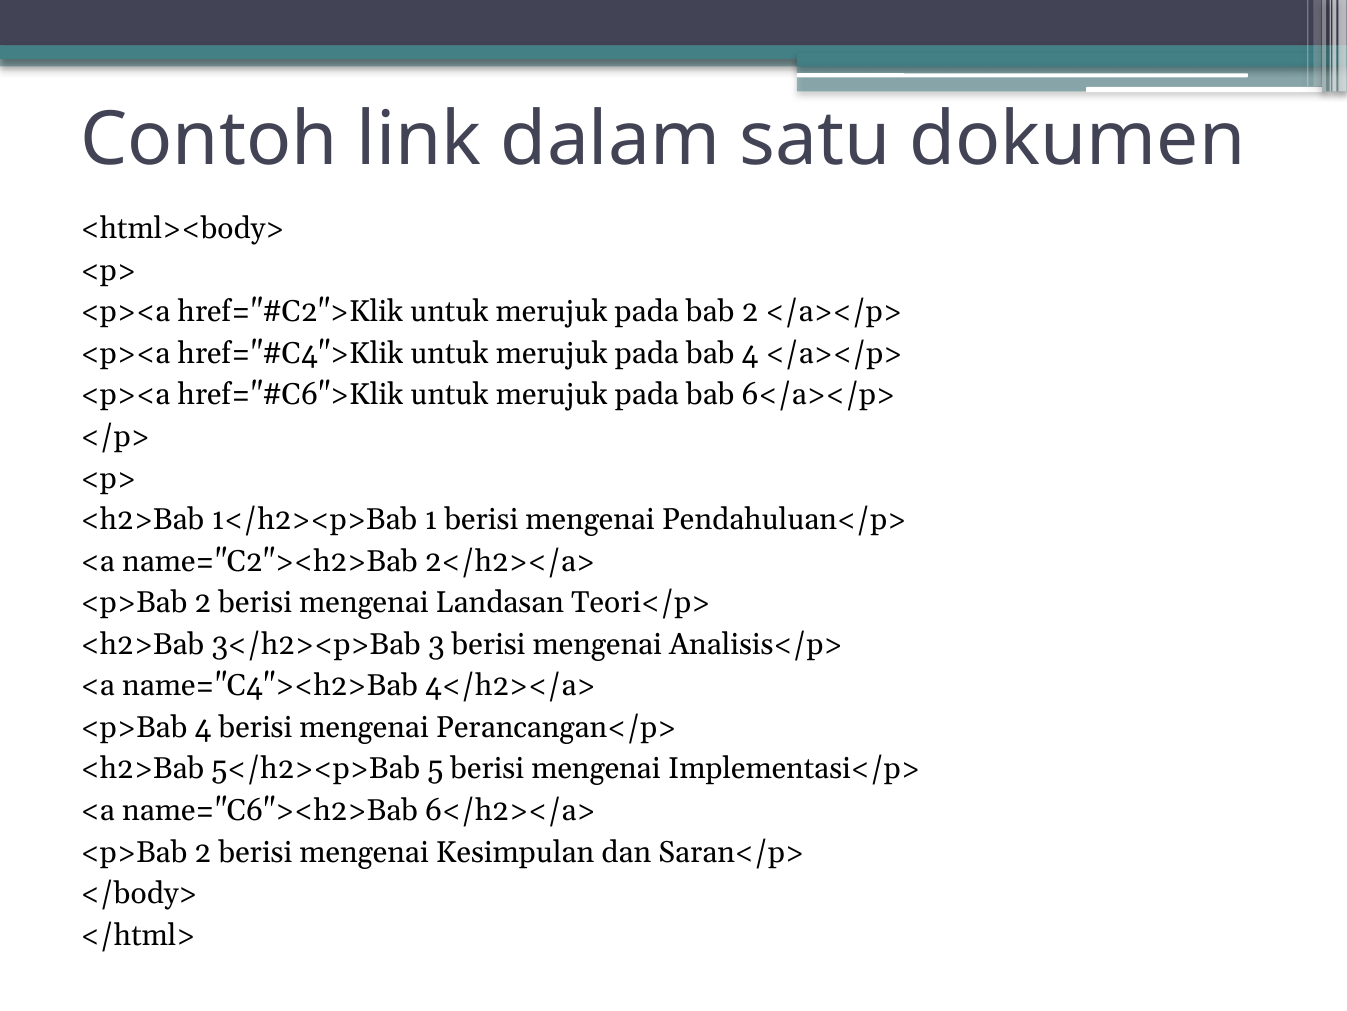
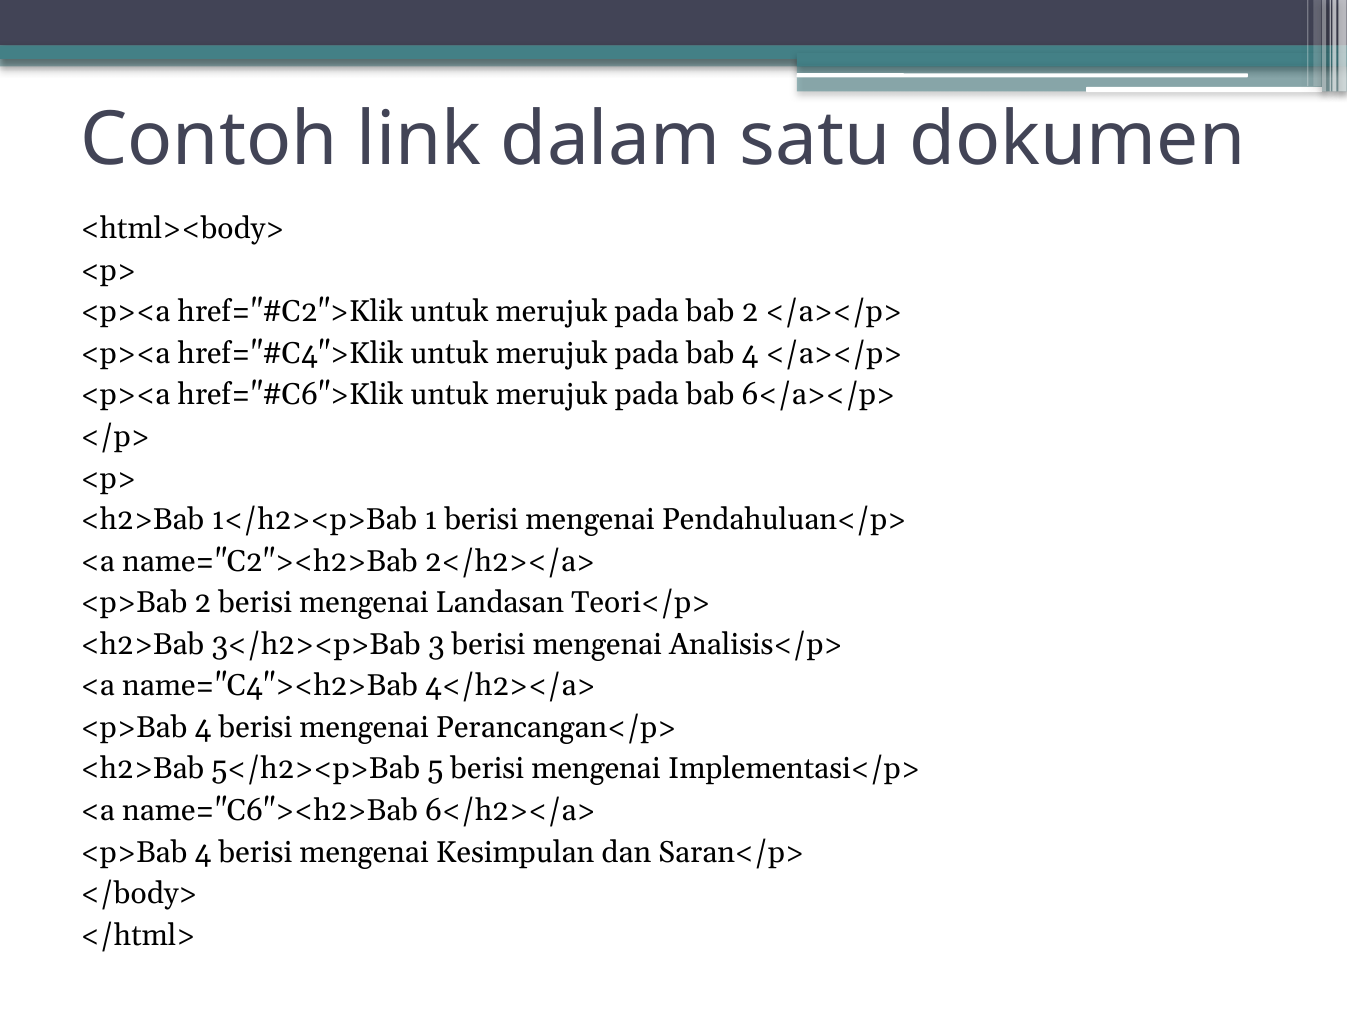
2: 2 -> 4 (203, 852)
